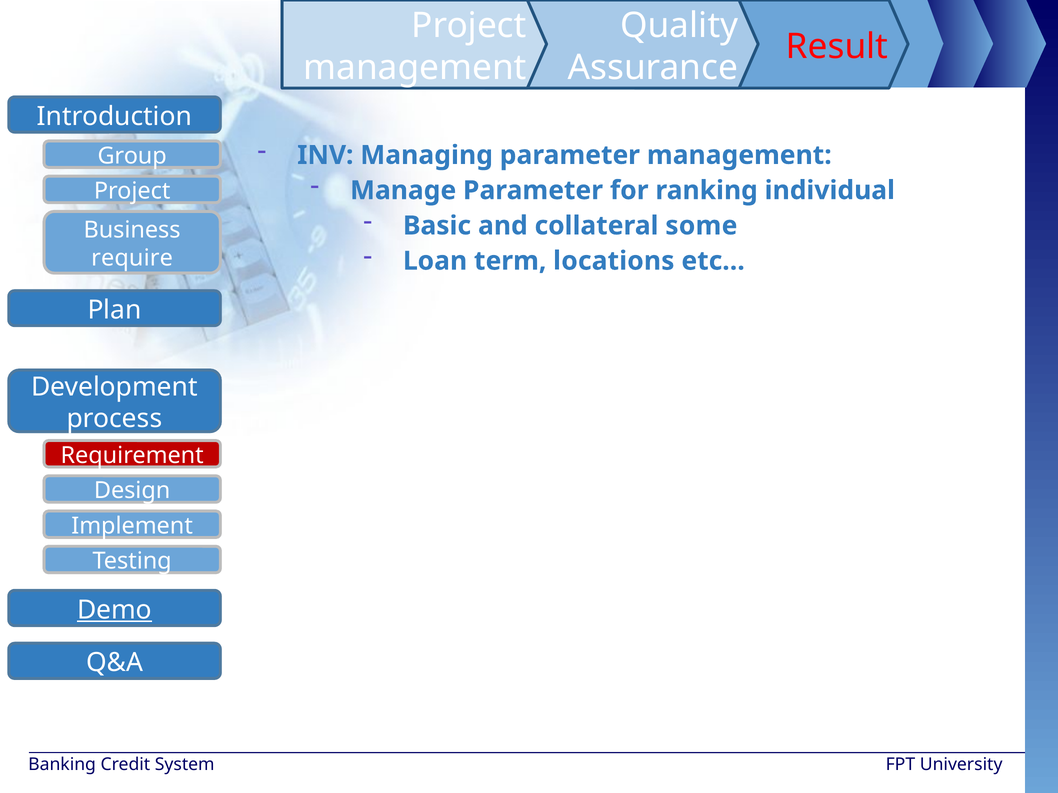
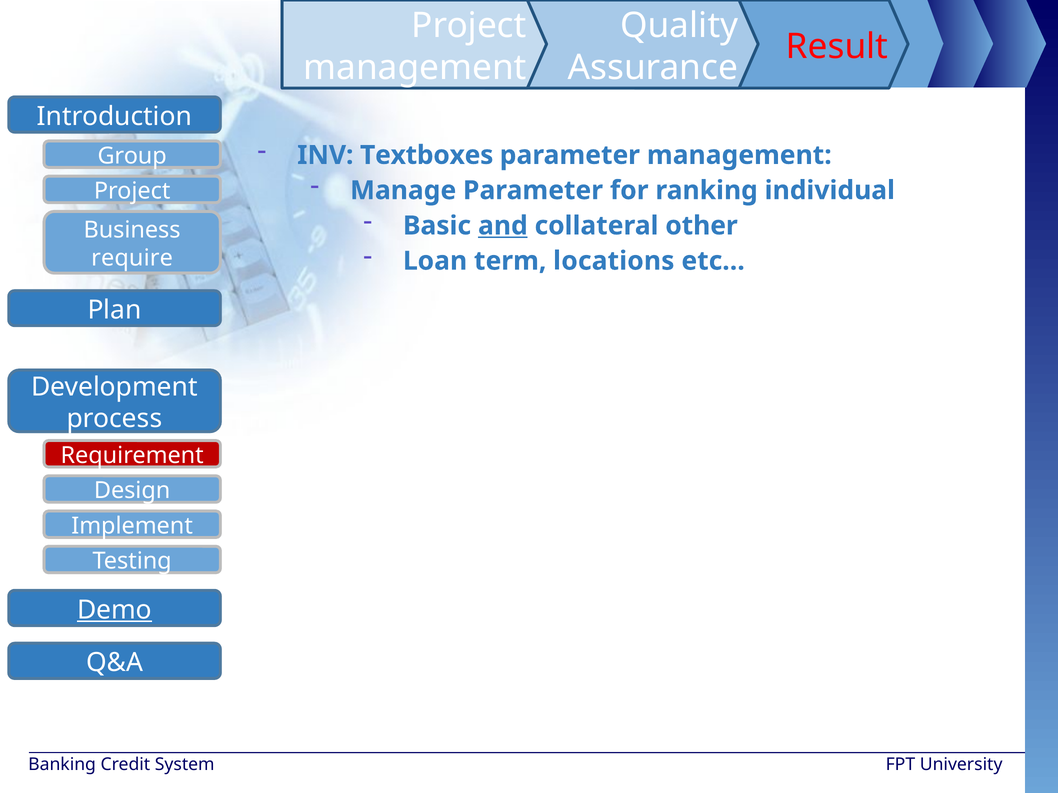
Managing: Managing -> Textboxes (427, 155)
and underline: none -> present (503, 226)
some: some -> other (702, 226)
